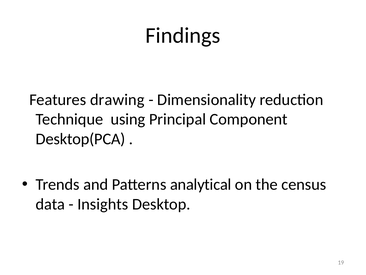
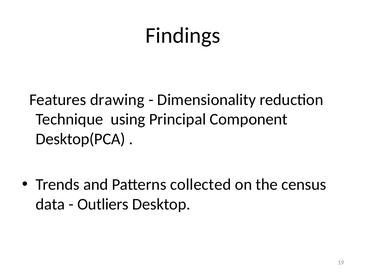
analytical: analytical -> collected (201, 184)
Insights: Insights -> Outliers (103, 204)
